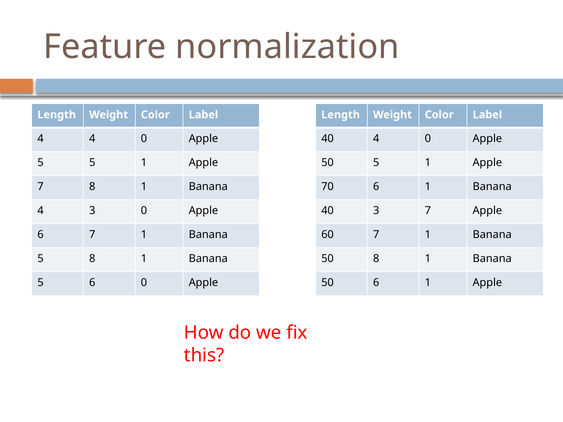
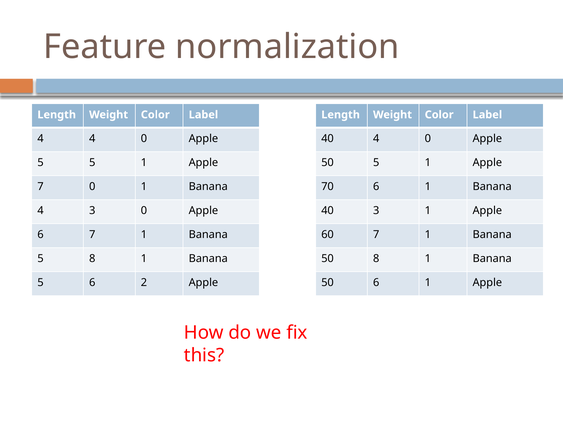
7 8: 8 -> 0 (92, 187)
3 7: 7 -> 1 (428, 211)
6 0: 0 -> 2 (144, 283)
